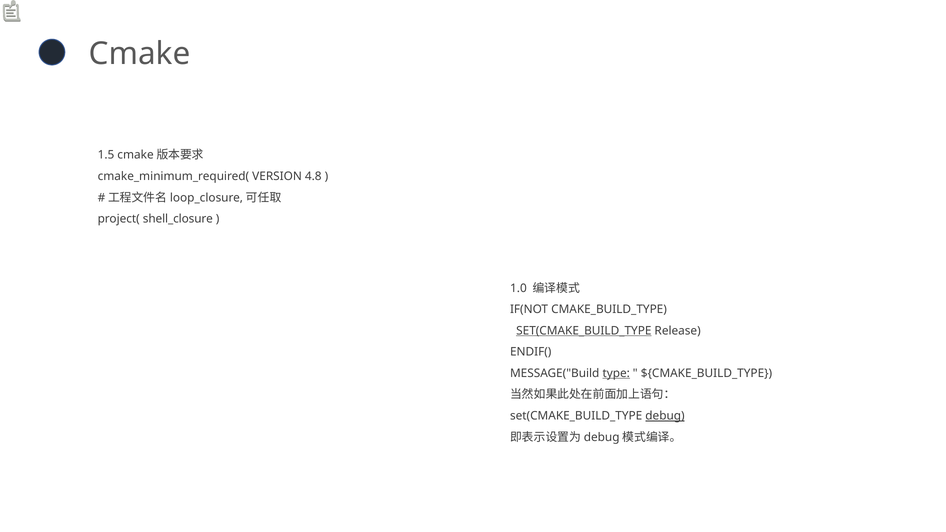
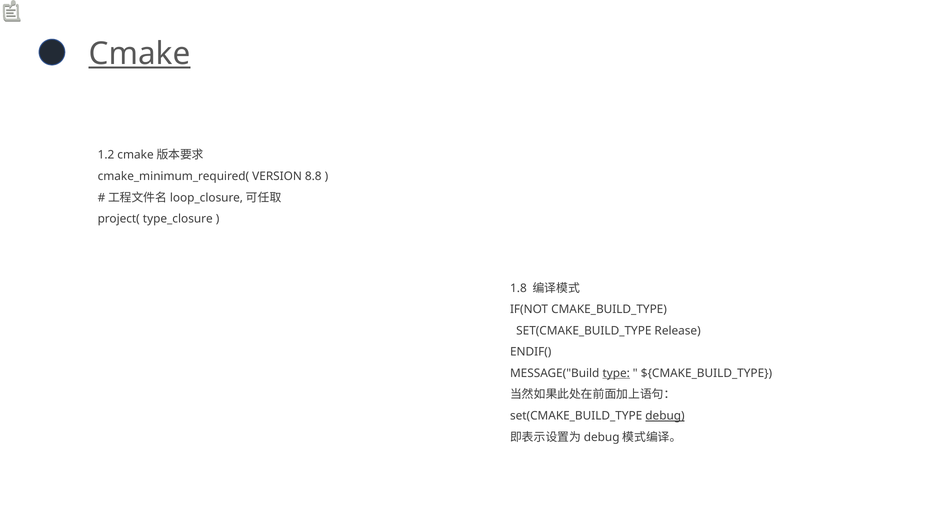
Cmake underline: none -> present (140, 54)
1.5: 1.5 -> 1.2 (106, 155)
4.8: 4.8 -> 8.8 (313, 176)
shell_closure: shell_closure -> type_closure (178, 219)
1.0: 1.0 -> 1.8 (518, 288)
SET(CMAKE_BUILD_TYPE underline: present -> none (584, 331)
